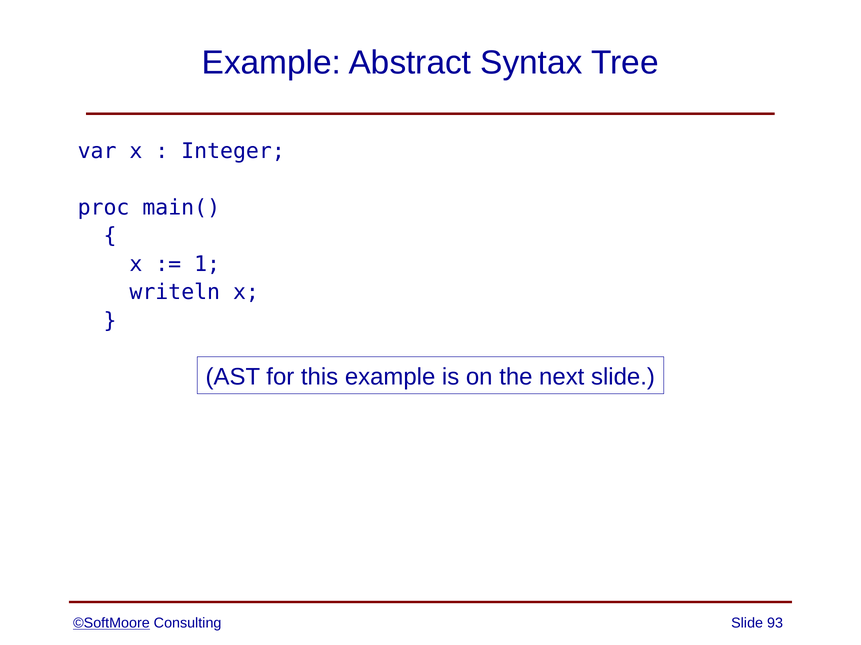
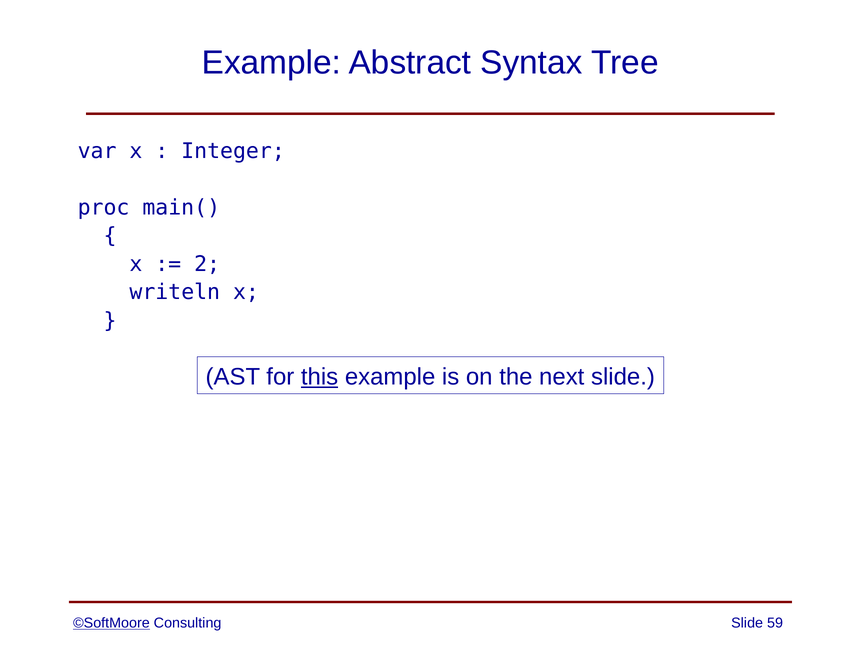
1: 1 -> 2 (207, 264)
this underline: none -> present (320, 377)
93: 93 -> 59 (775, 624)
